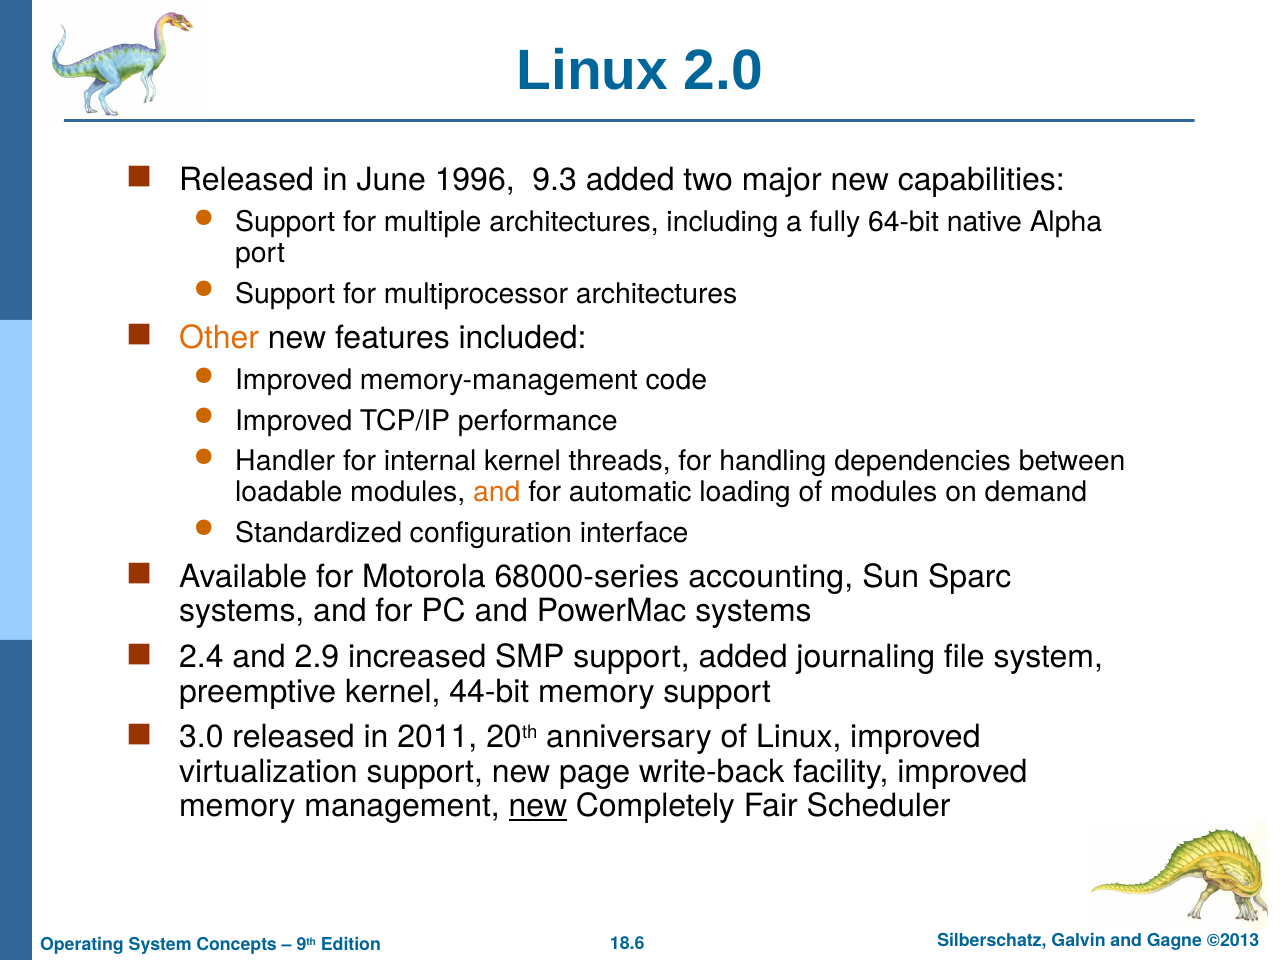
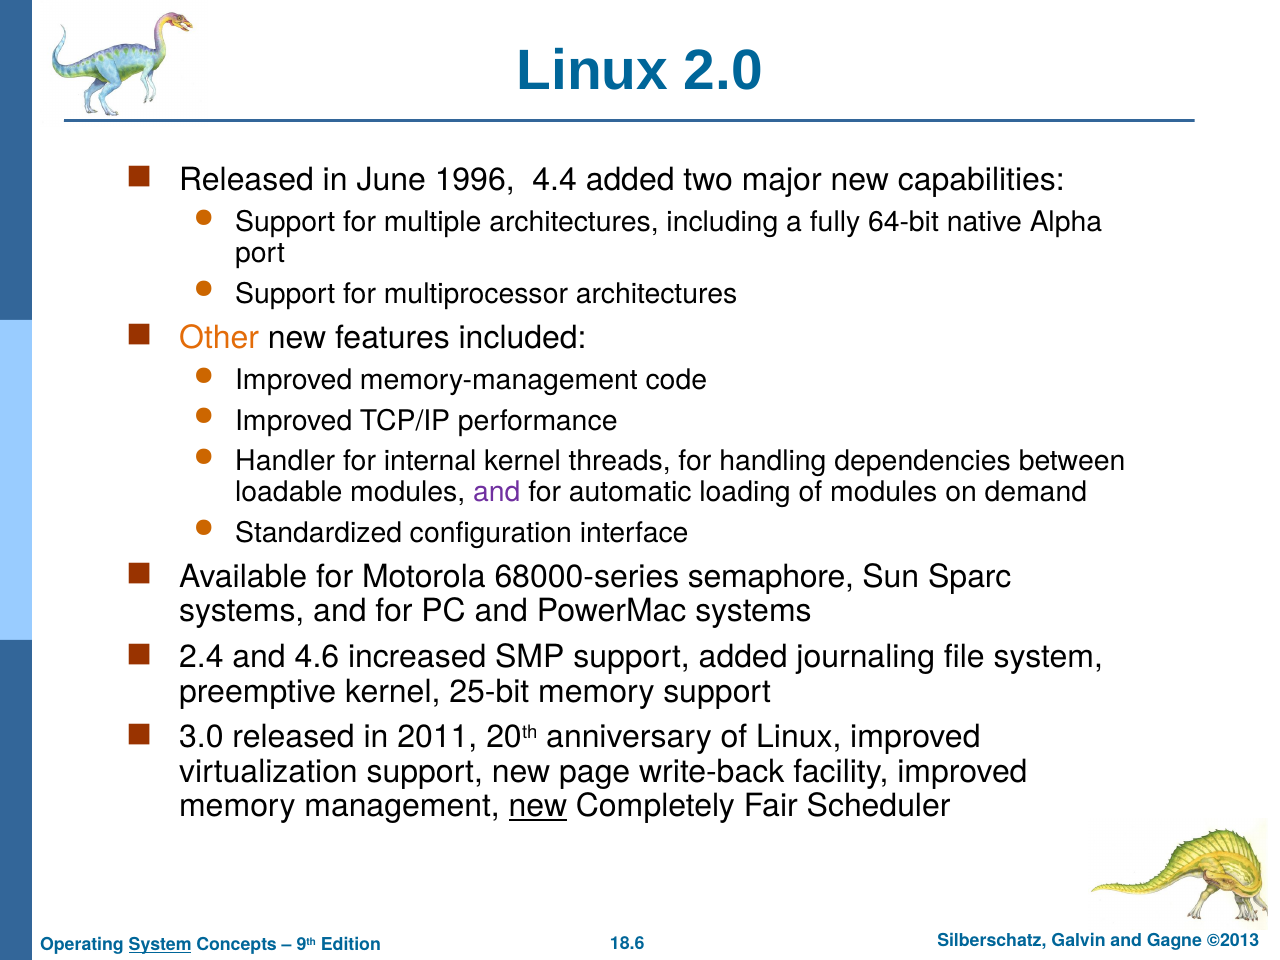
9.3: 9.3 -> 4.4 (555, 180)
and colour: orange -> purple (497, 492)
accounting: accounting -> semaphore (771, 577)
2.9: 2.9 -> 4.6 (317, 657)
44-bit: 44-bit -> 25-bit (489, 692)
System underline: none -> present (160, 945)
